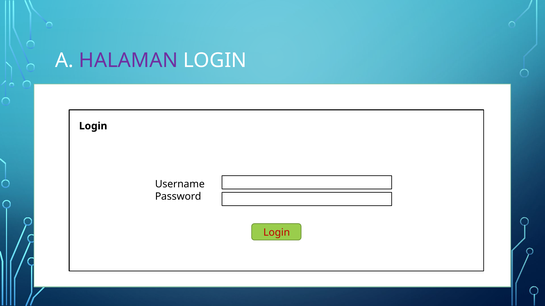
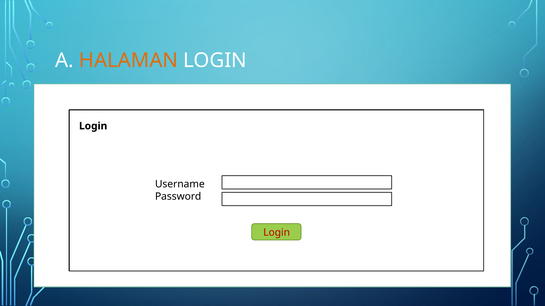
HALAMAN colour: purple -> orange (128, 61)
